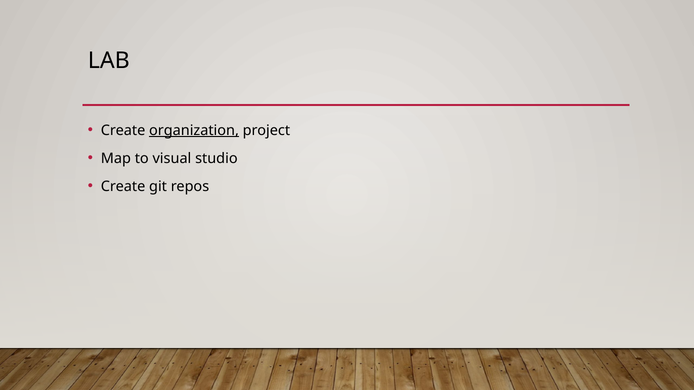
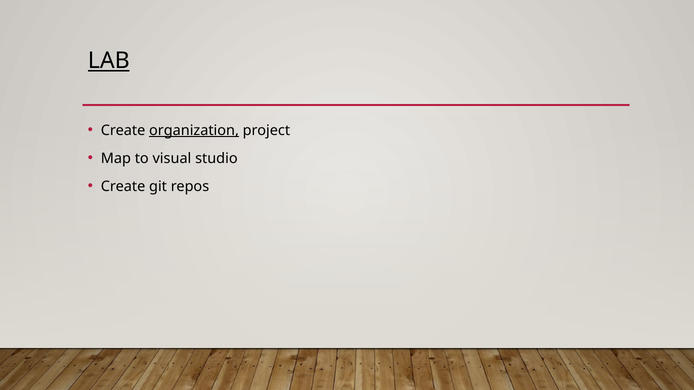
LAB underline: none -> present (109, 61)
